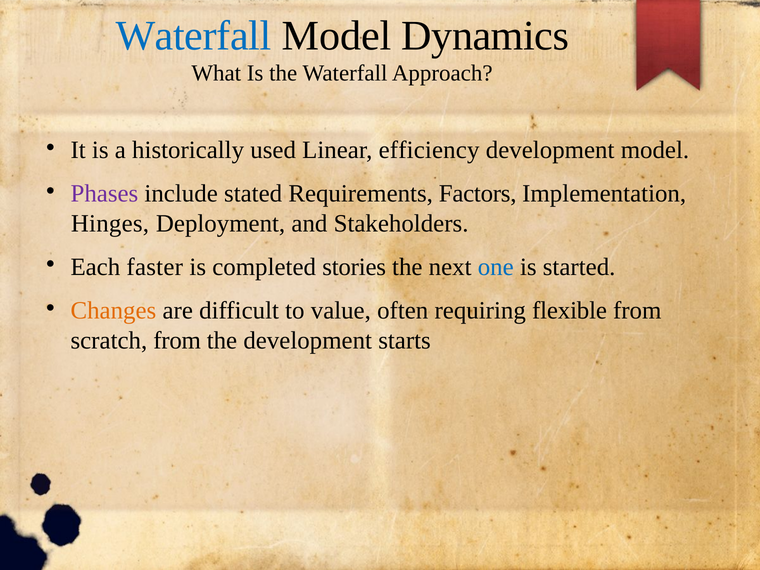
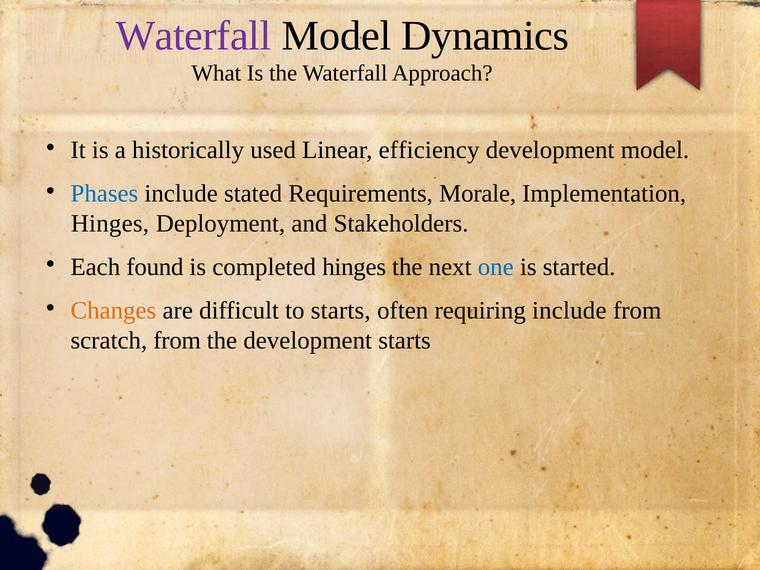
Waterfall colour: blue -> purple (193, 36)
Phases colour: purple -> blue (104, 194)
Factors: Factors -> Morale (478, 194)
faster: faster -> found (155, 267)
completed stories: stories -> hinges (354, 267)
to value: value -> starts (341, 311)
requiring flexible: flexible -> include (569, 311)
